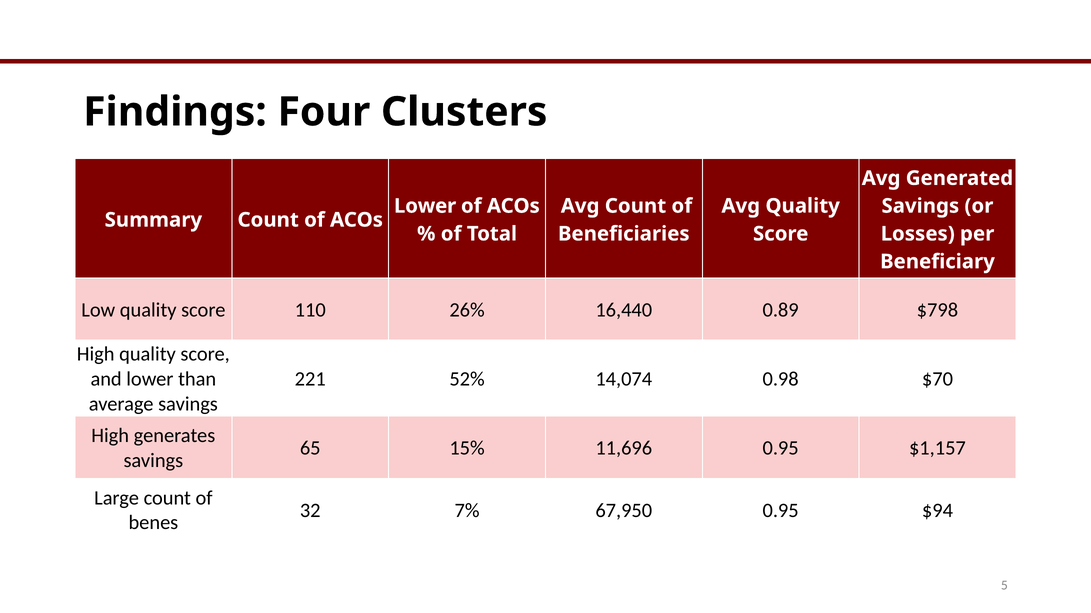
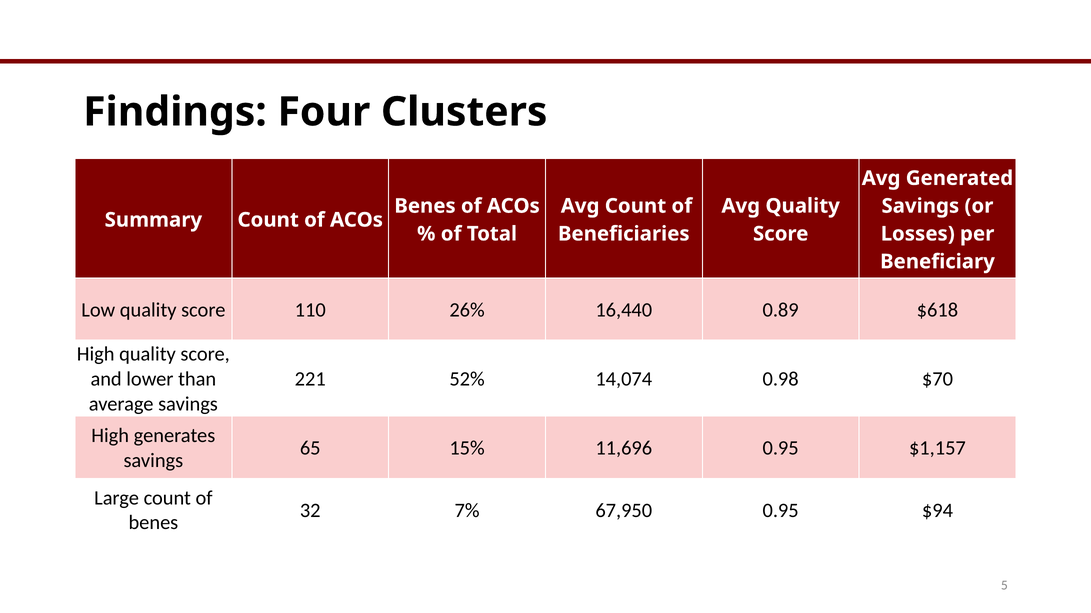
Lower: Lower -> Benes (425, 206)
$798: $798 -> $618 (937, 310)
